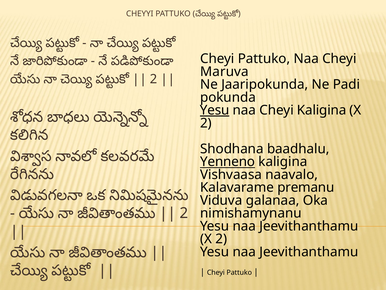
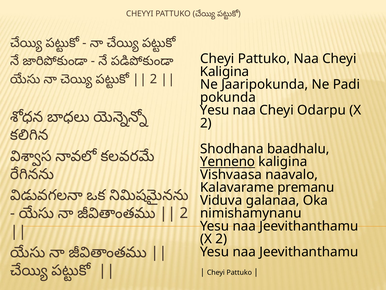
Maruva: Maruva -> Kaligina (225, 71)
Yesu underline: present -> none (215, 110)
Cheyi Kaligina: Kaligina -> Odarpu (322, 110)
